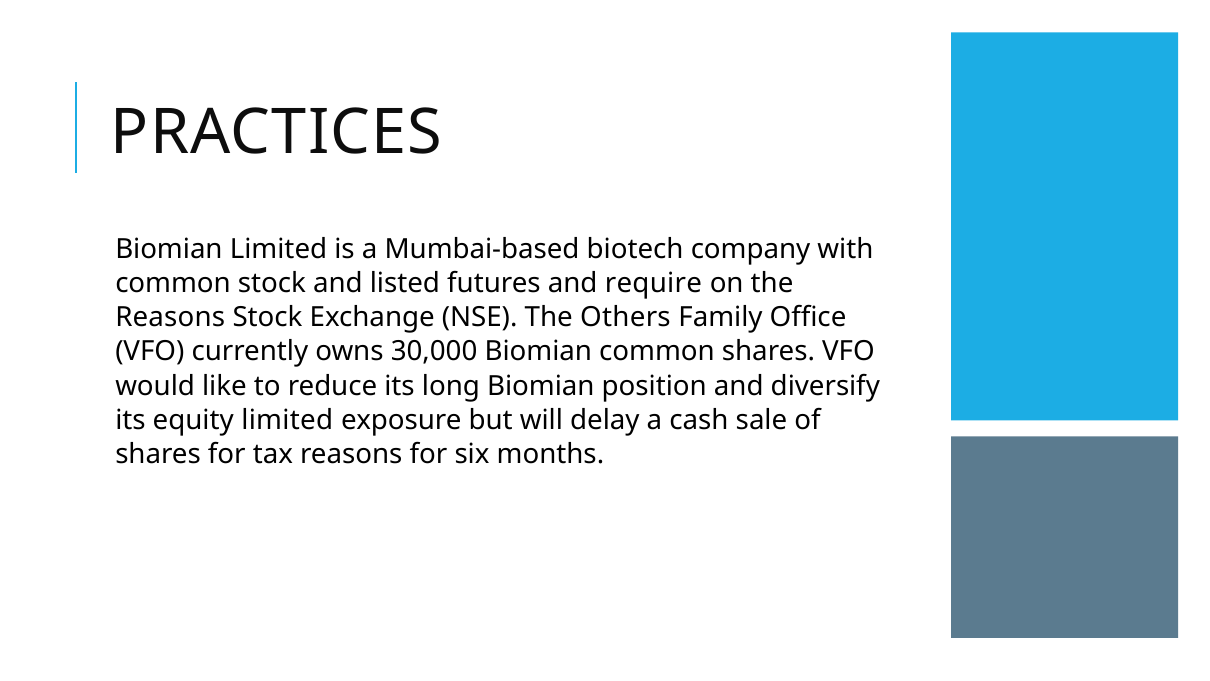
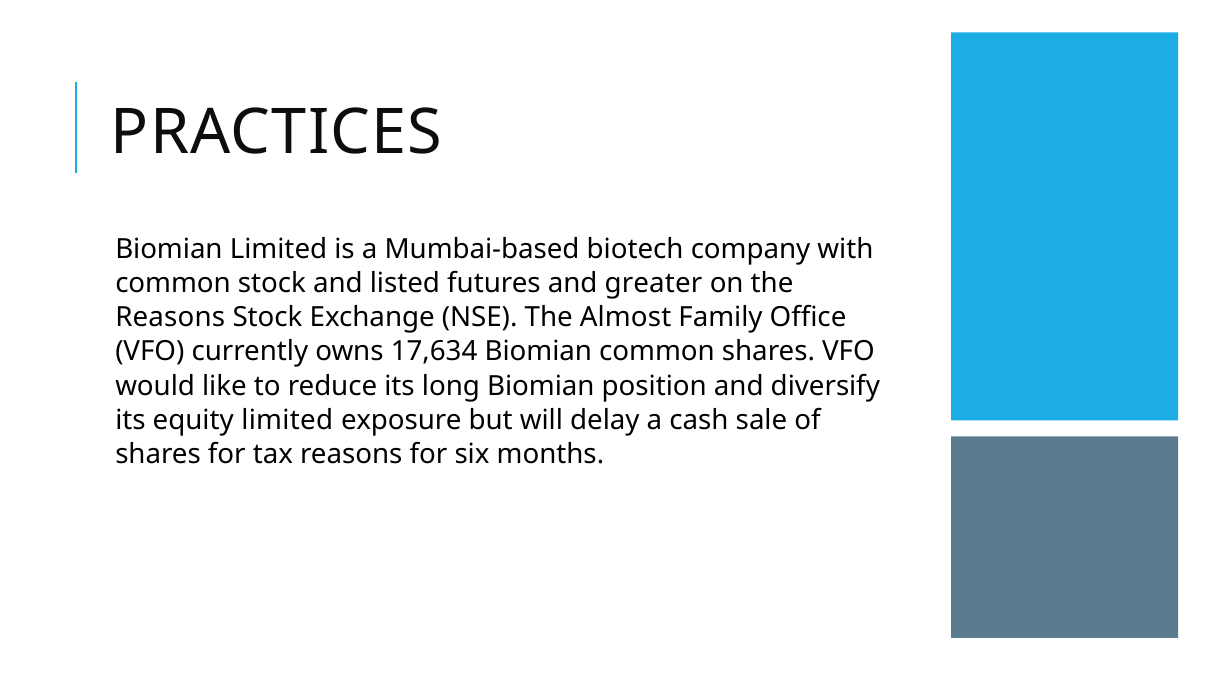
require: require -> greater (653, 284)
Others: Others -> Almost (626, 318)
30,000: 30,000 -> 17,634 (434, 352)
